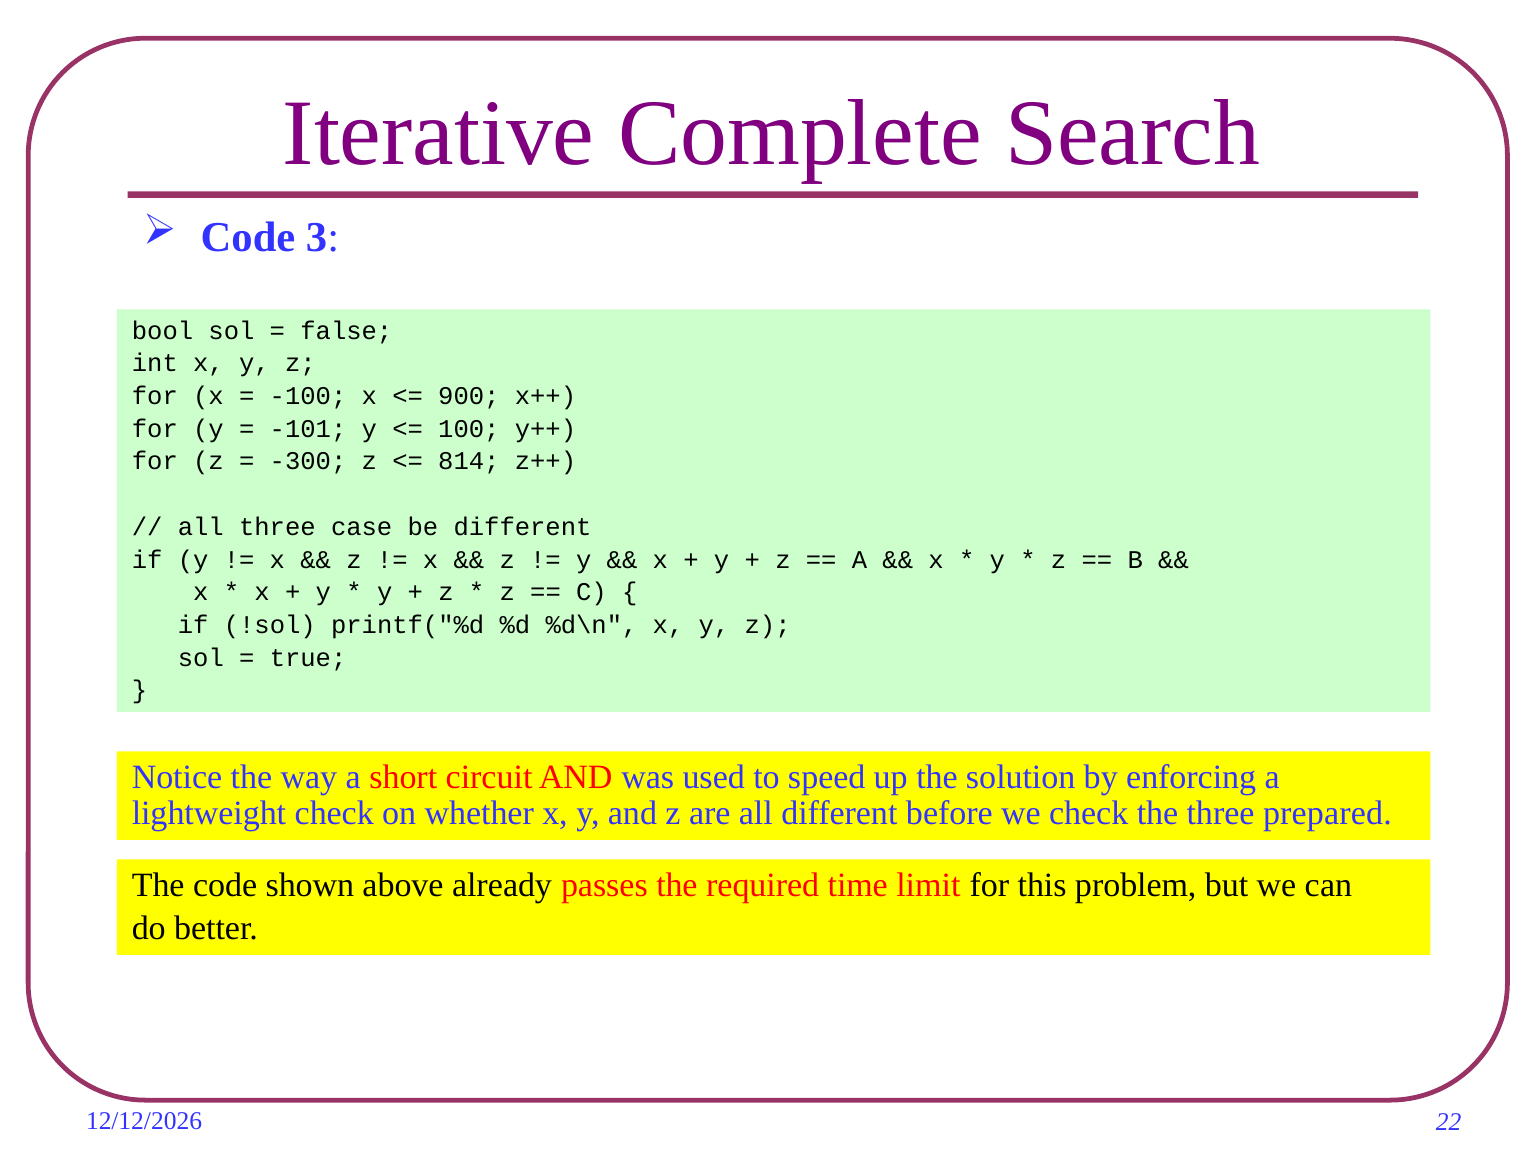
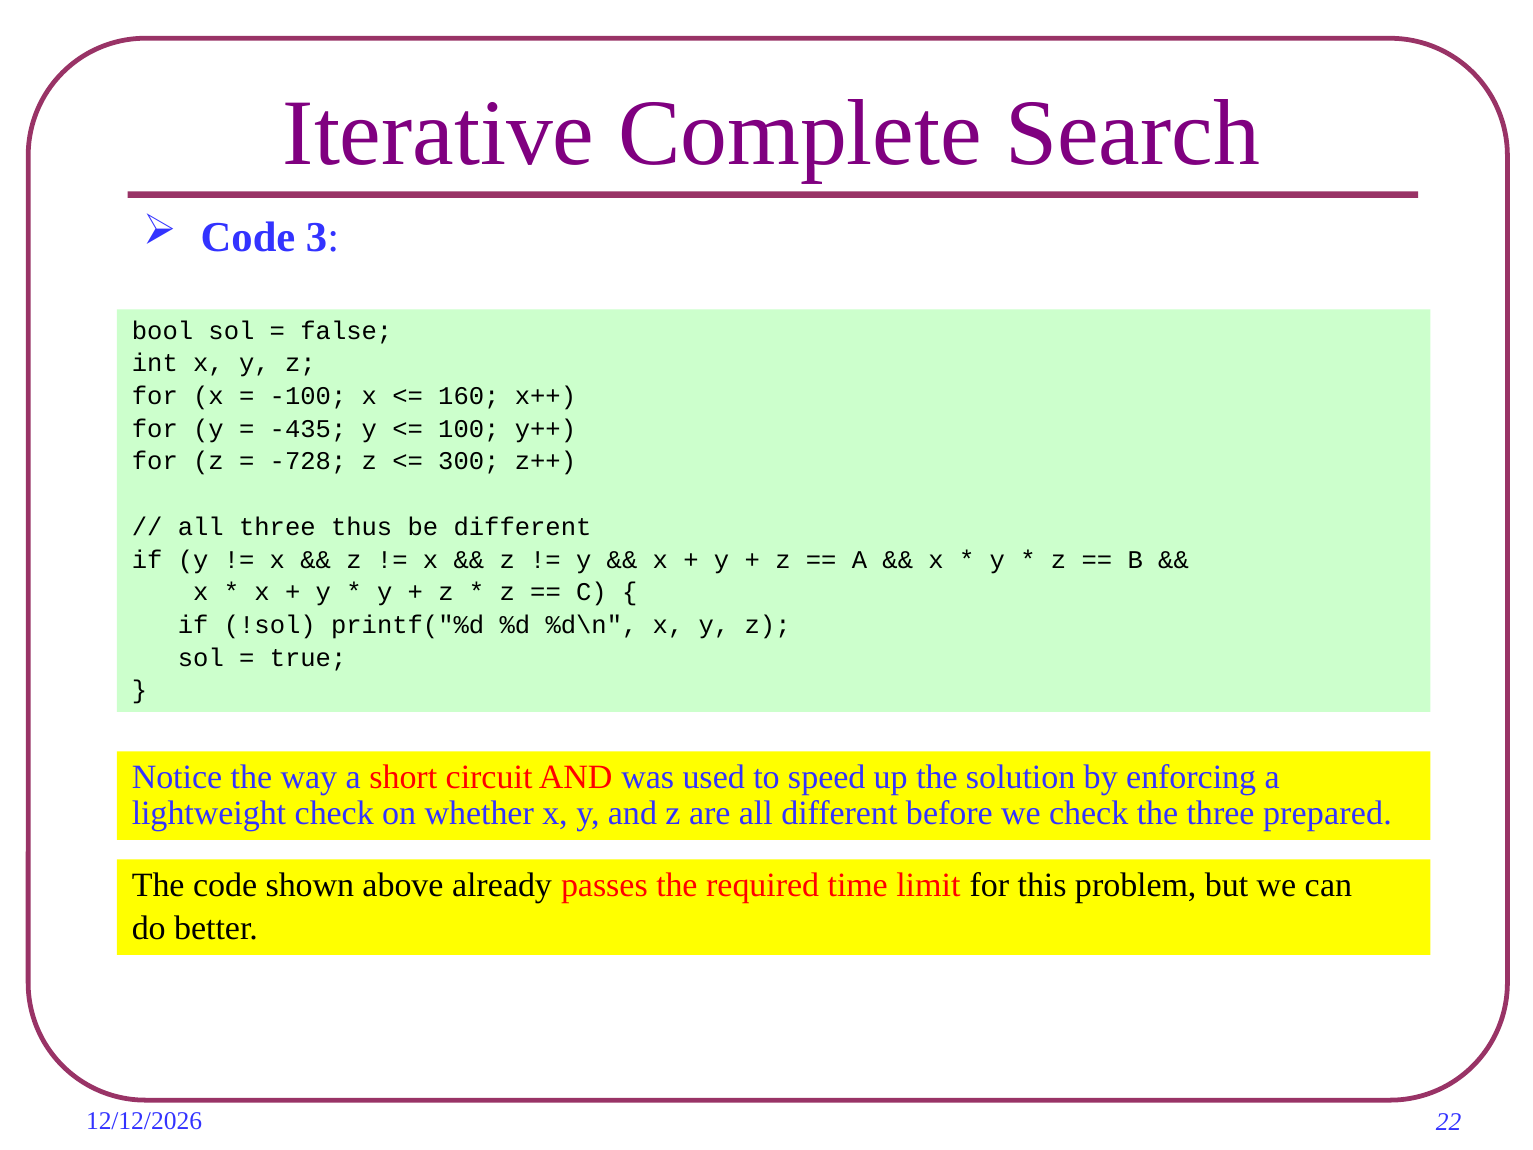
900: 900 -> 160 (469, 396)
-101: -101 -> -435 (308, 429)
-300: -300 -> -728 (308, 461)
814: 814 -> 300 (469, 461)
case: case -> thus (362, 527)
